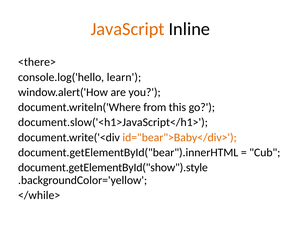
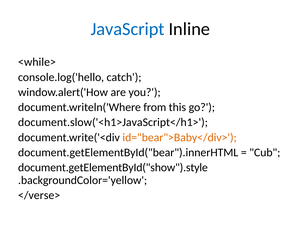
JavaScript colour: orange -> blue (128, 29)
<there>: <there> -> <while> (37, 62)
learn: learn -> catch (124, 77)
</while>: </while> -> </verse> (39, 195)
